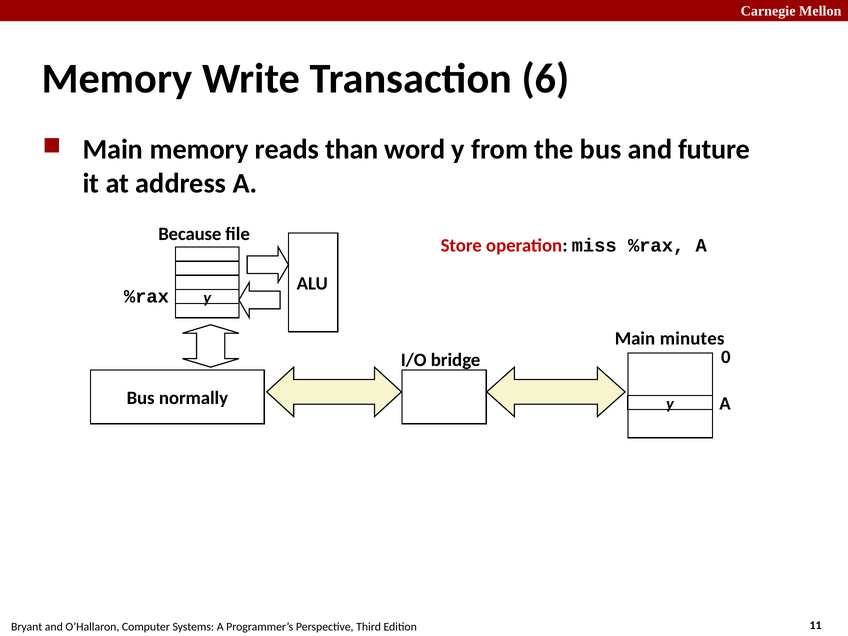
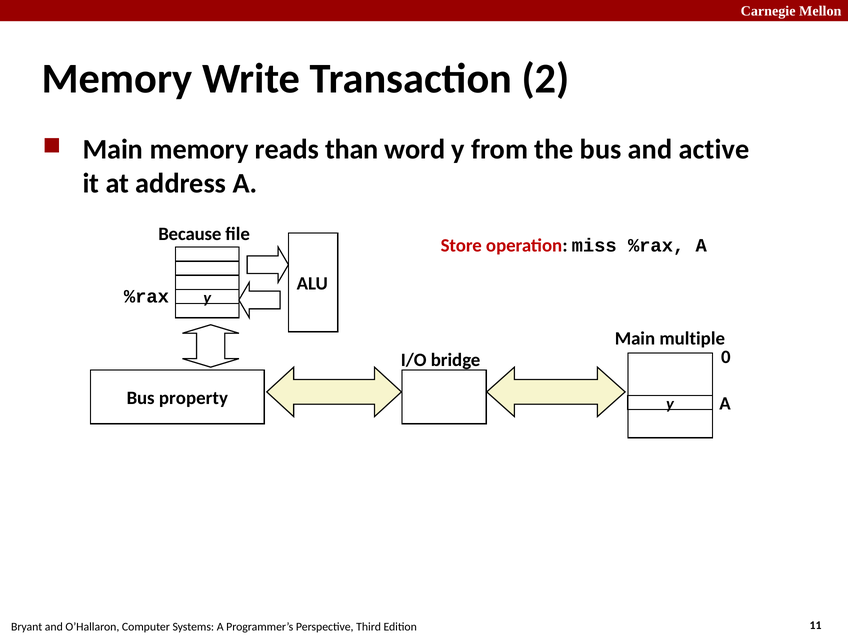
6: 6 -> 2 (546, 79)
future: future -> active (714, 150)
minutes: minutes -> multiple (692, 338)
normally: normally -> property (193, 398)
